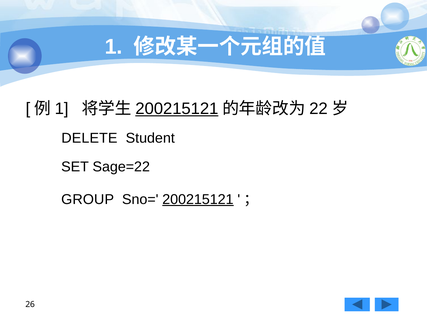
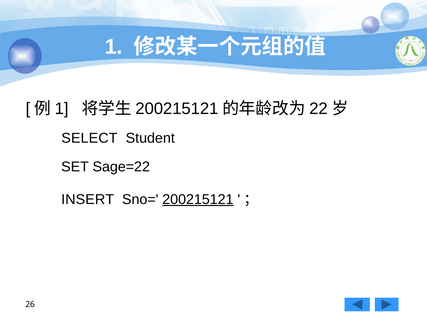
200215121 underline: present -> none (177, 109)
DELETE: DELETE -> SELECT (89, 138)
GROUP: GROUP -> INSERT (88, 200)
